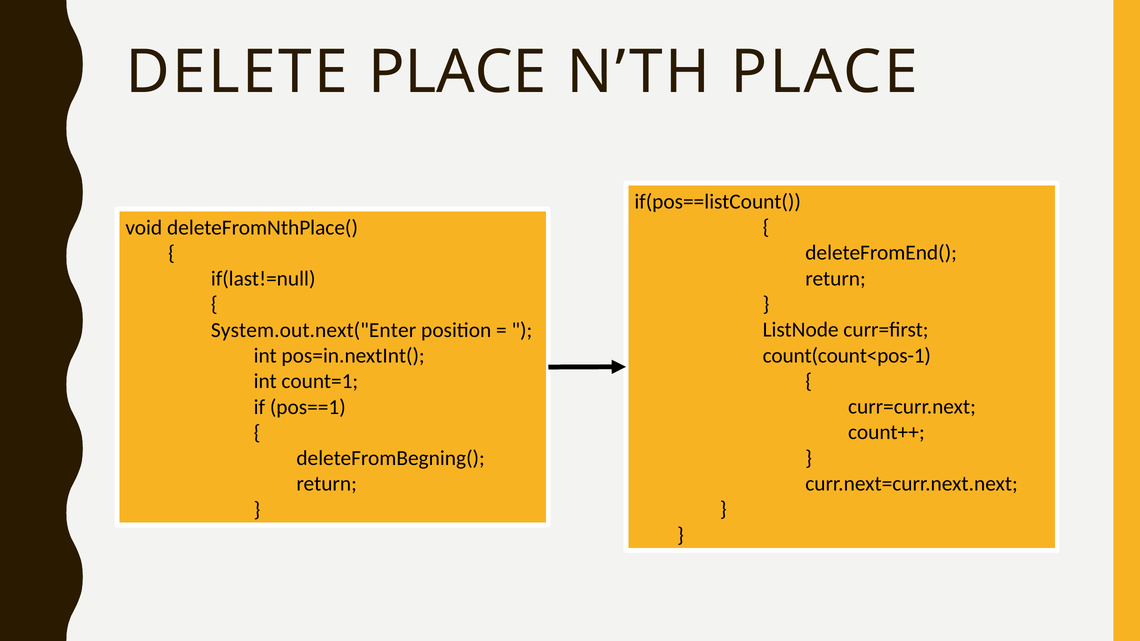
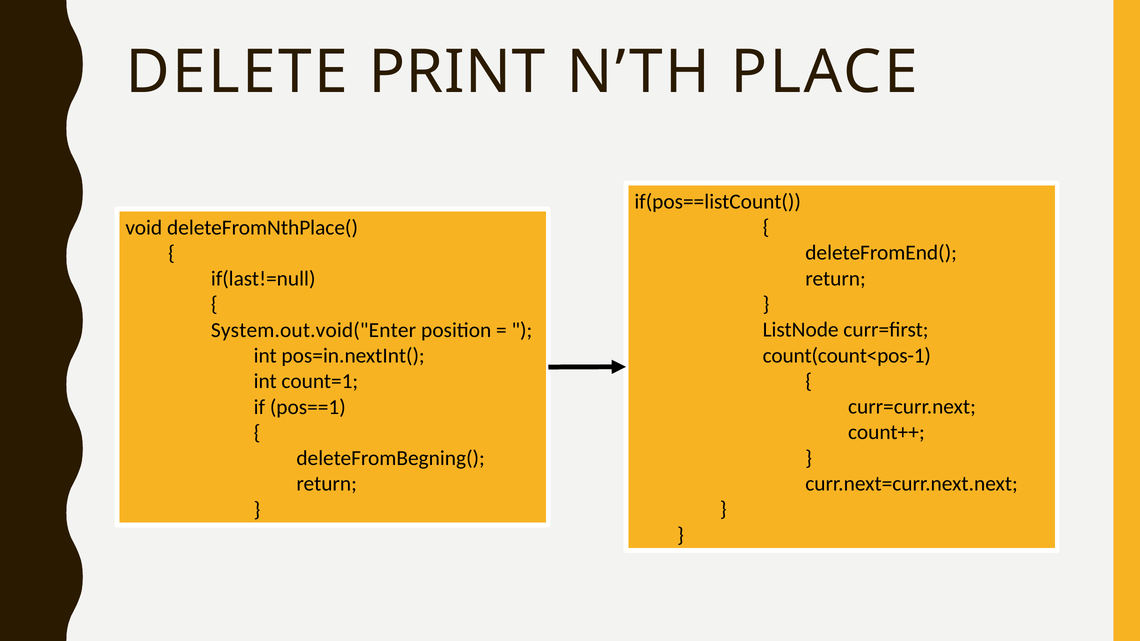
DELETE PLACE: PLACE -> PRINT (457, 72)
System.out.next("Enter: System.out.next("Enter -> System.out.void("Enter (314, 330)
